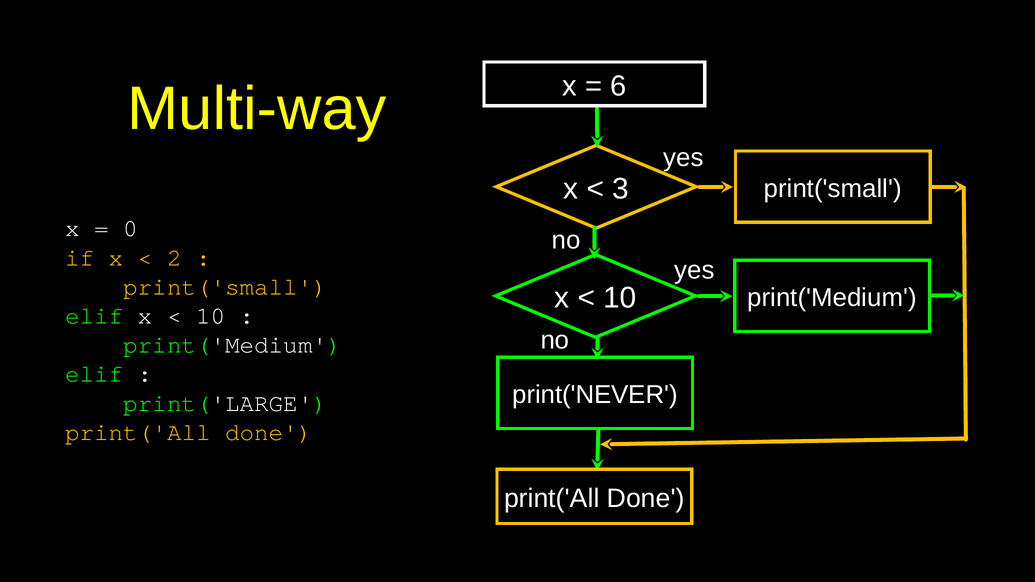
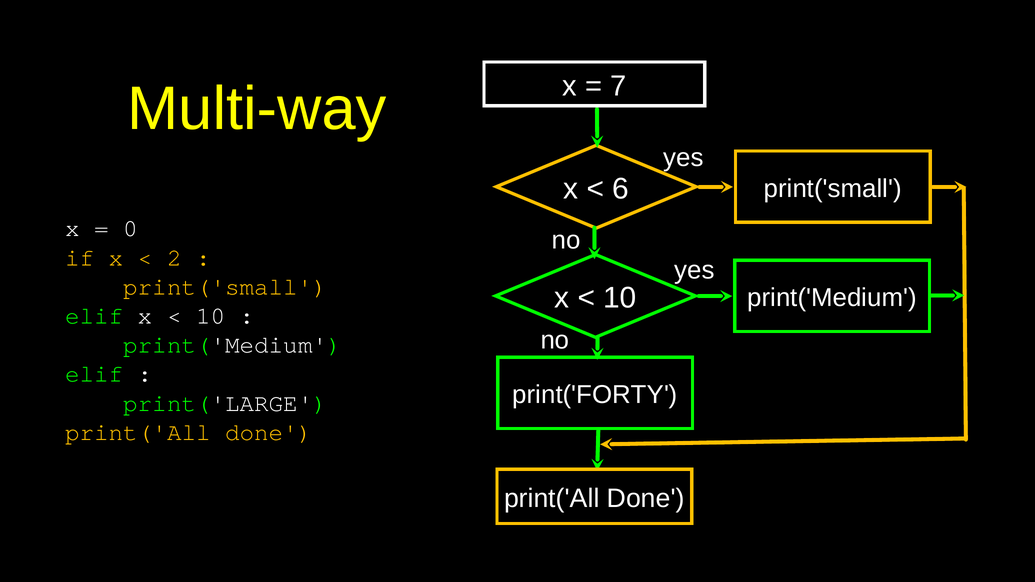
6: 6 -> 7 (618, 86)
3: 3 -> 6 (621, 189)
print('NEVER: print('NEVER -> print('FORTY (595, 395)
